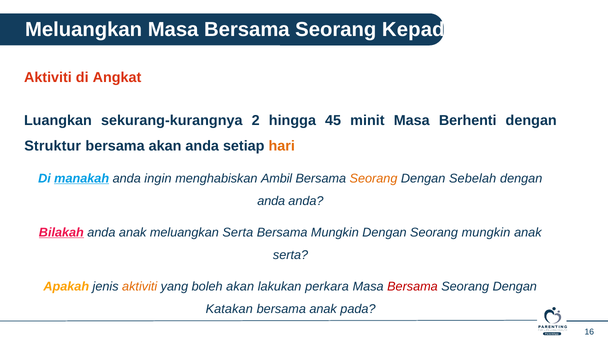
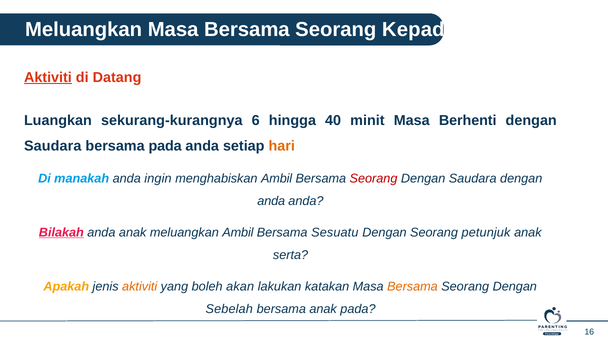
Aktiviti underline: none -> present (48, 77)
Angkat: Angkat -> Datang (117, 77)
2: 2 -> 6 (256, 120)
45: 45 -> 40 (333, 120)
Struktur: Struktur -> Saudara (53, 146)
bersama akan: akan -> pada (165, 146)
manakah underline: present -> none (82, 178)
Seorang colour: orange -> red (374, 178)
Sebelah: Sebelah -> Saudara (473, 178)
meluangkan Serta: Serta -> Ambil (238, 232)
Bersama Mungkin: Mungkin -> Sesuatu (335, 232)
Seorang mungkin: mungkin -> petunjuk (486, 232)
perkara: perkara -> katakan (327, 286)
Bersama colour: red -> orange (412, 286)
Katakan: Katakan -> Sebelah (229, 309)
